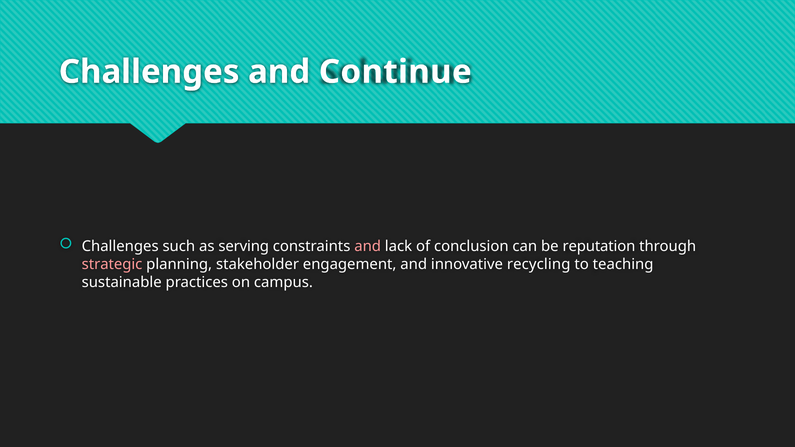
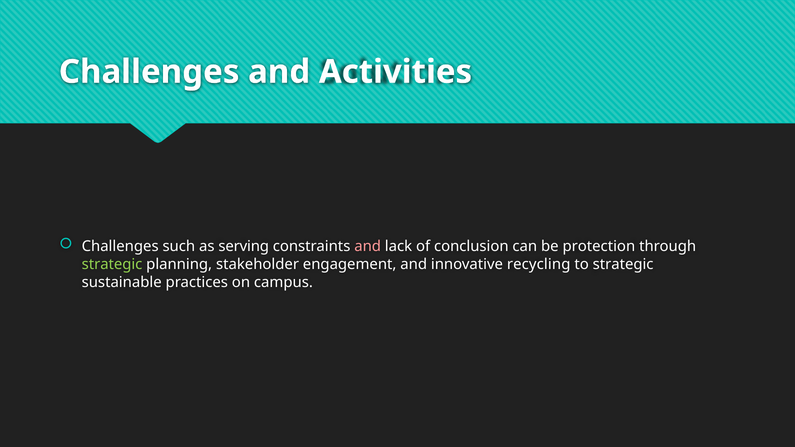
Continue: Continue -> Activities (395, 72)
reputation: reputation -> protection (599, 247)
strategic colour: pink -> light green (112, 264)
to teaching: teaching -> strategic (623, 264)
